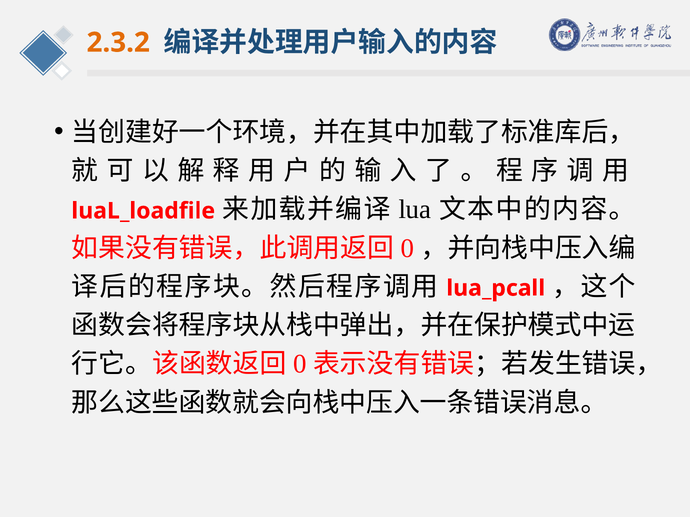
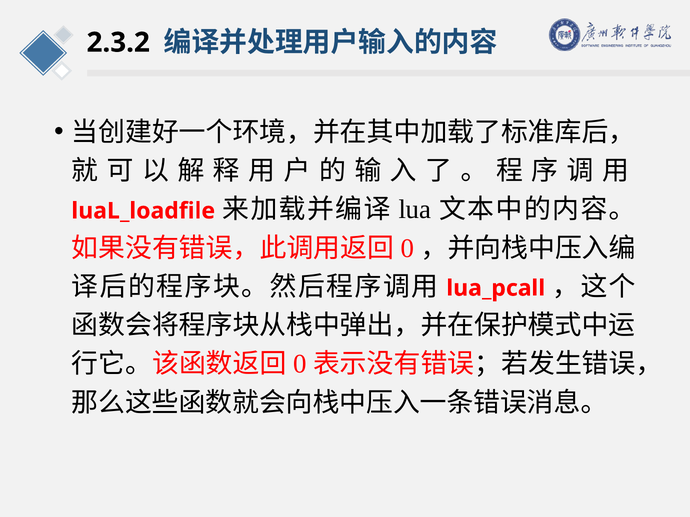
2.3.2 colour: orange -> black (118, 43)
